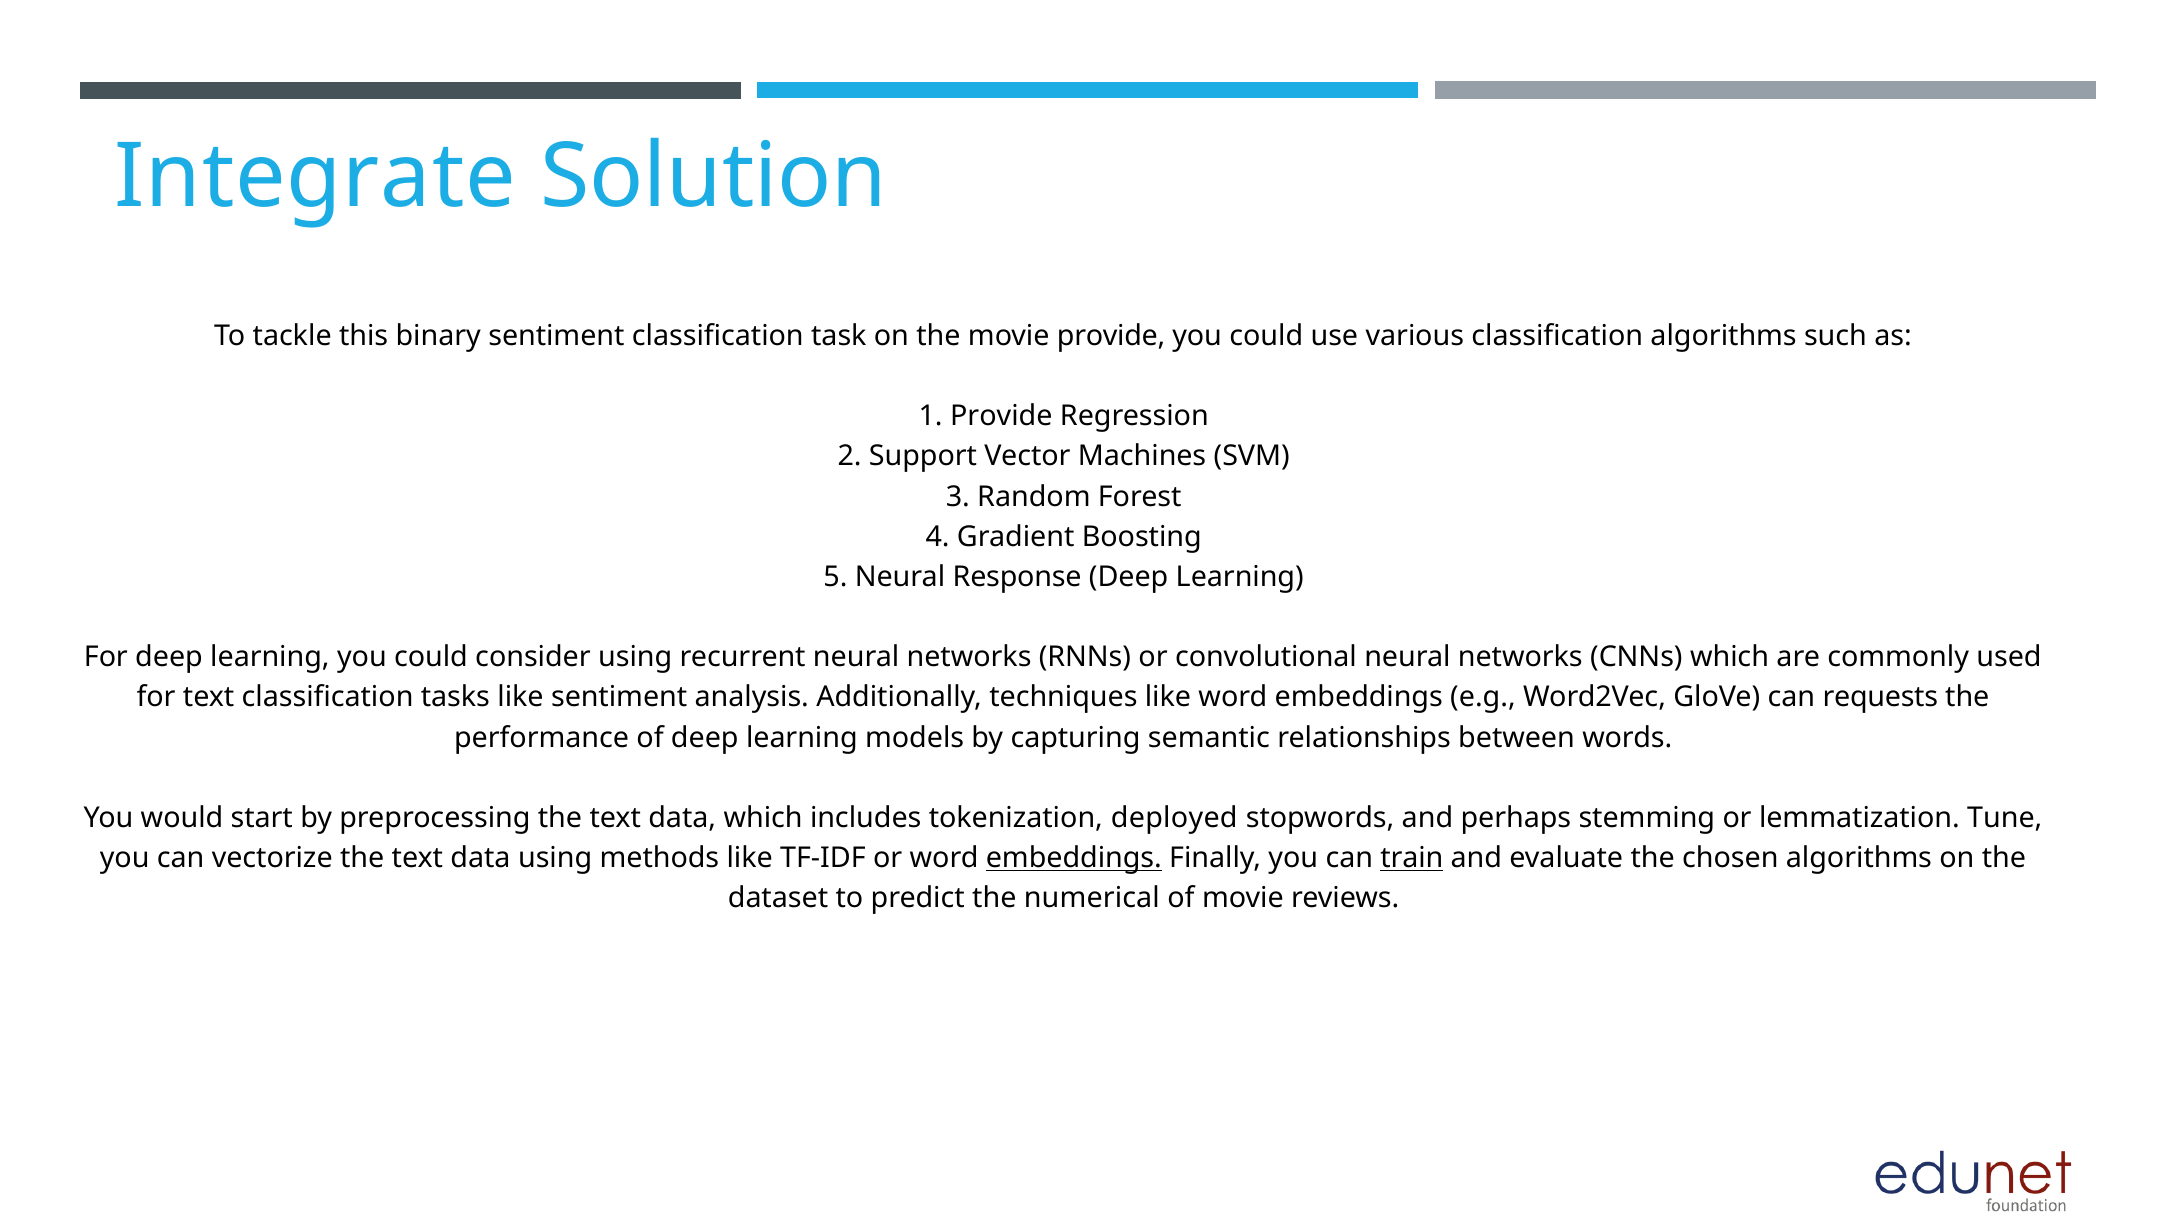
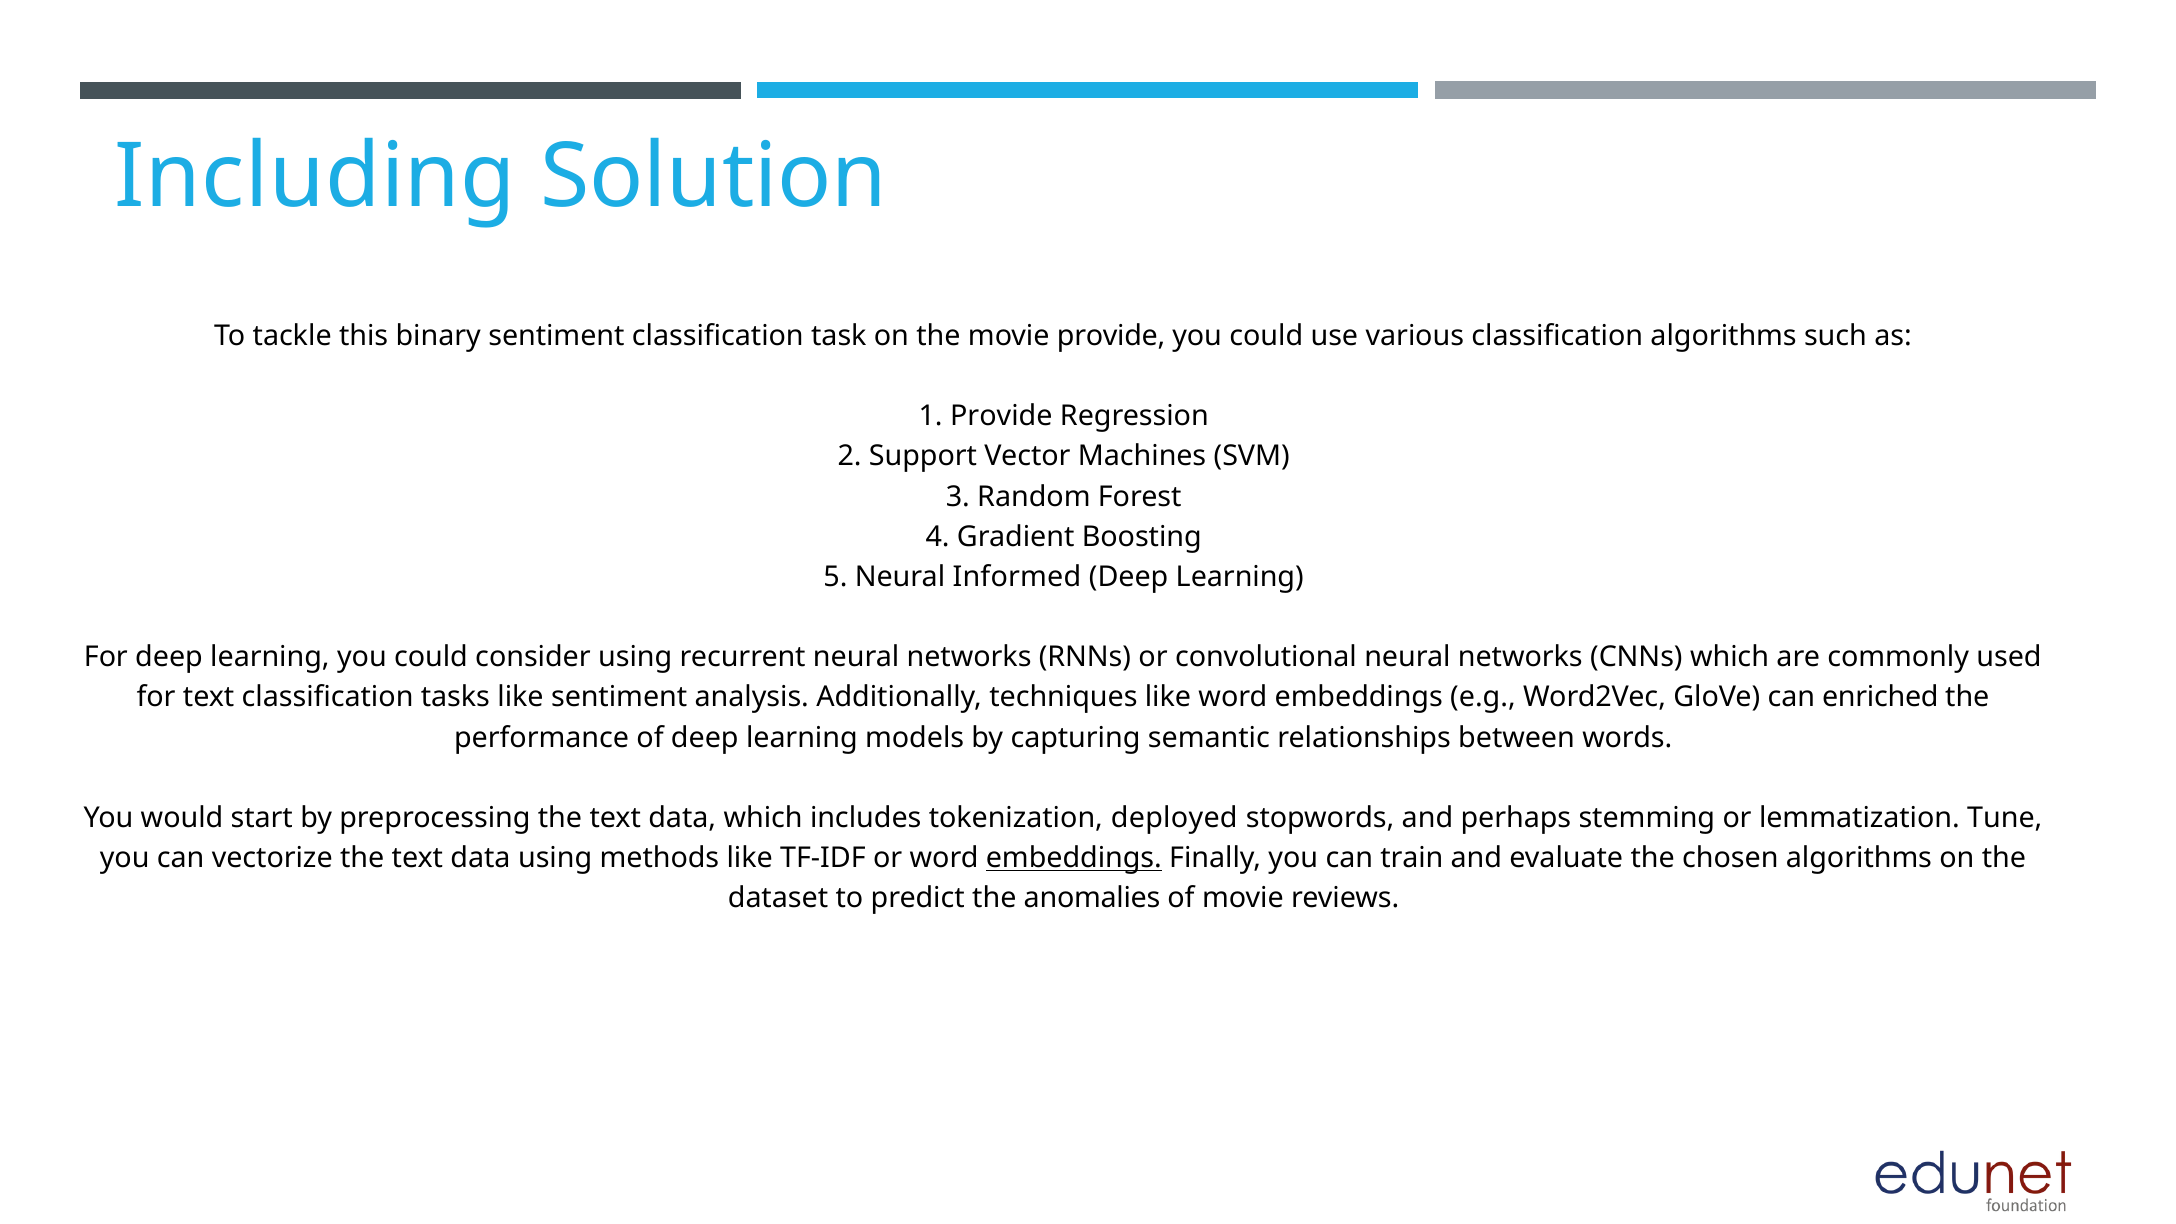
Integrate: Integrate -> Including (315, 177)
Response: Response -> Informed (1017, 577)
requests: requests -> enriched (1880, 698)
train underline: present -> none (1412, 858)
numerical: numerical -> anomalies (1092, 898)
